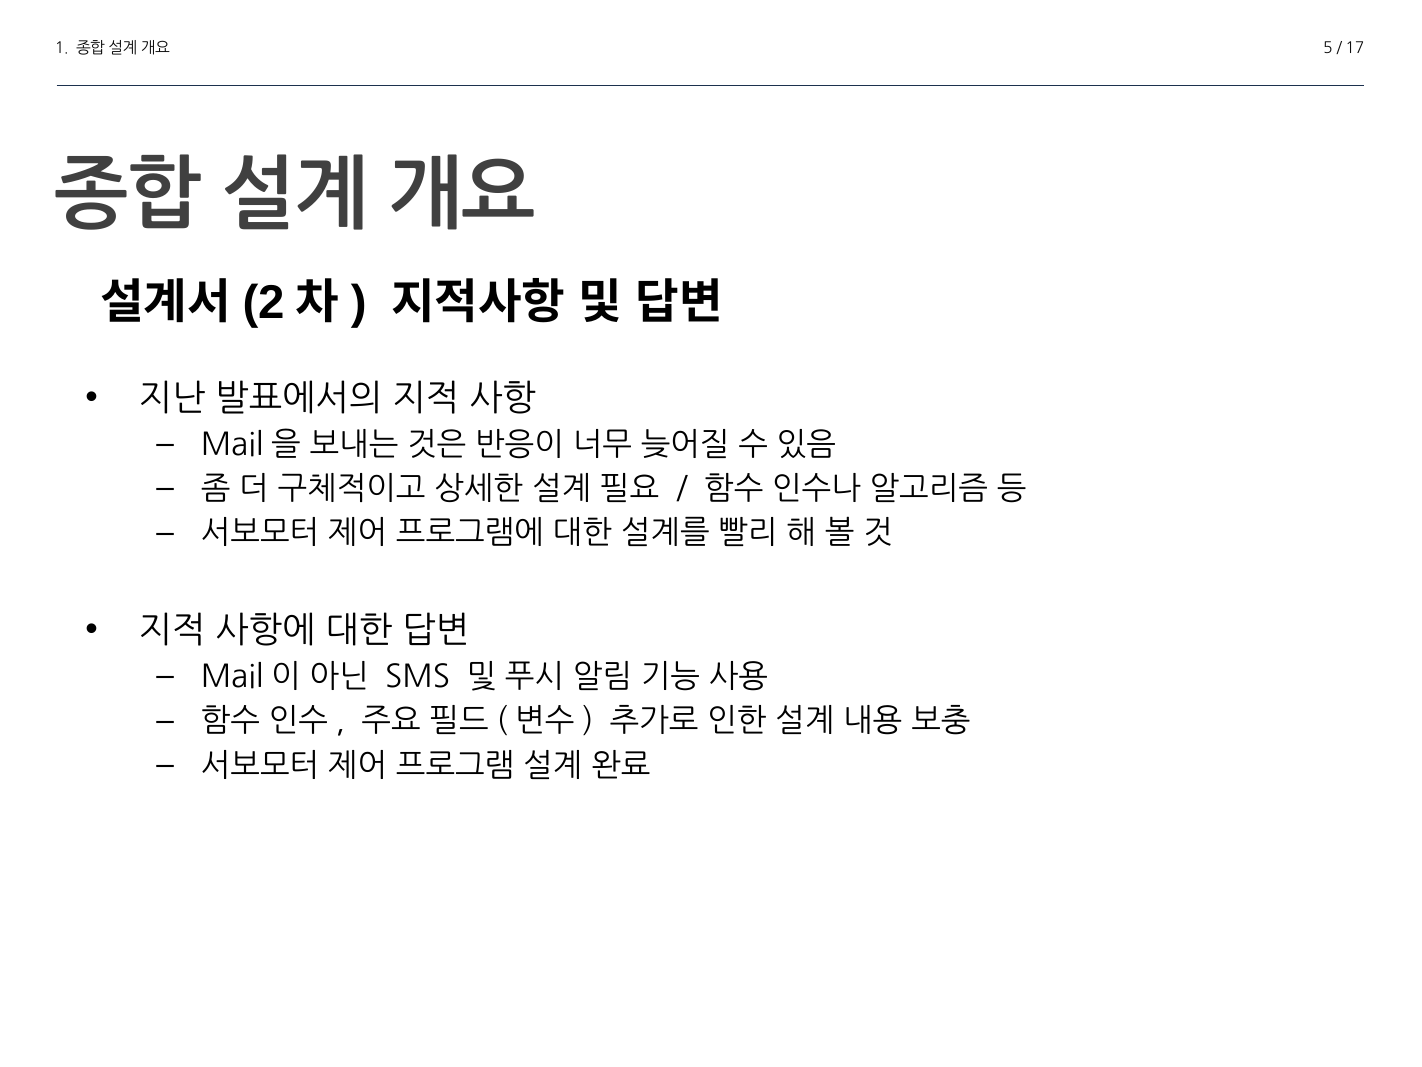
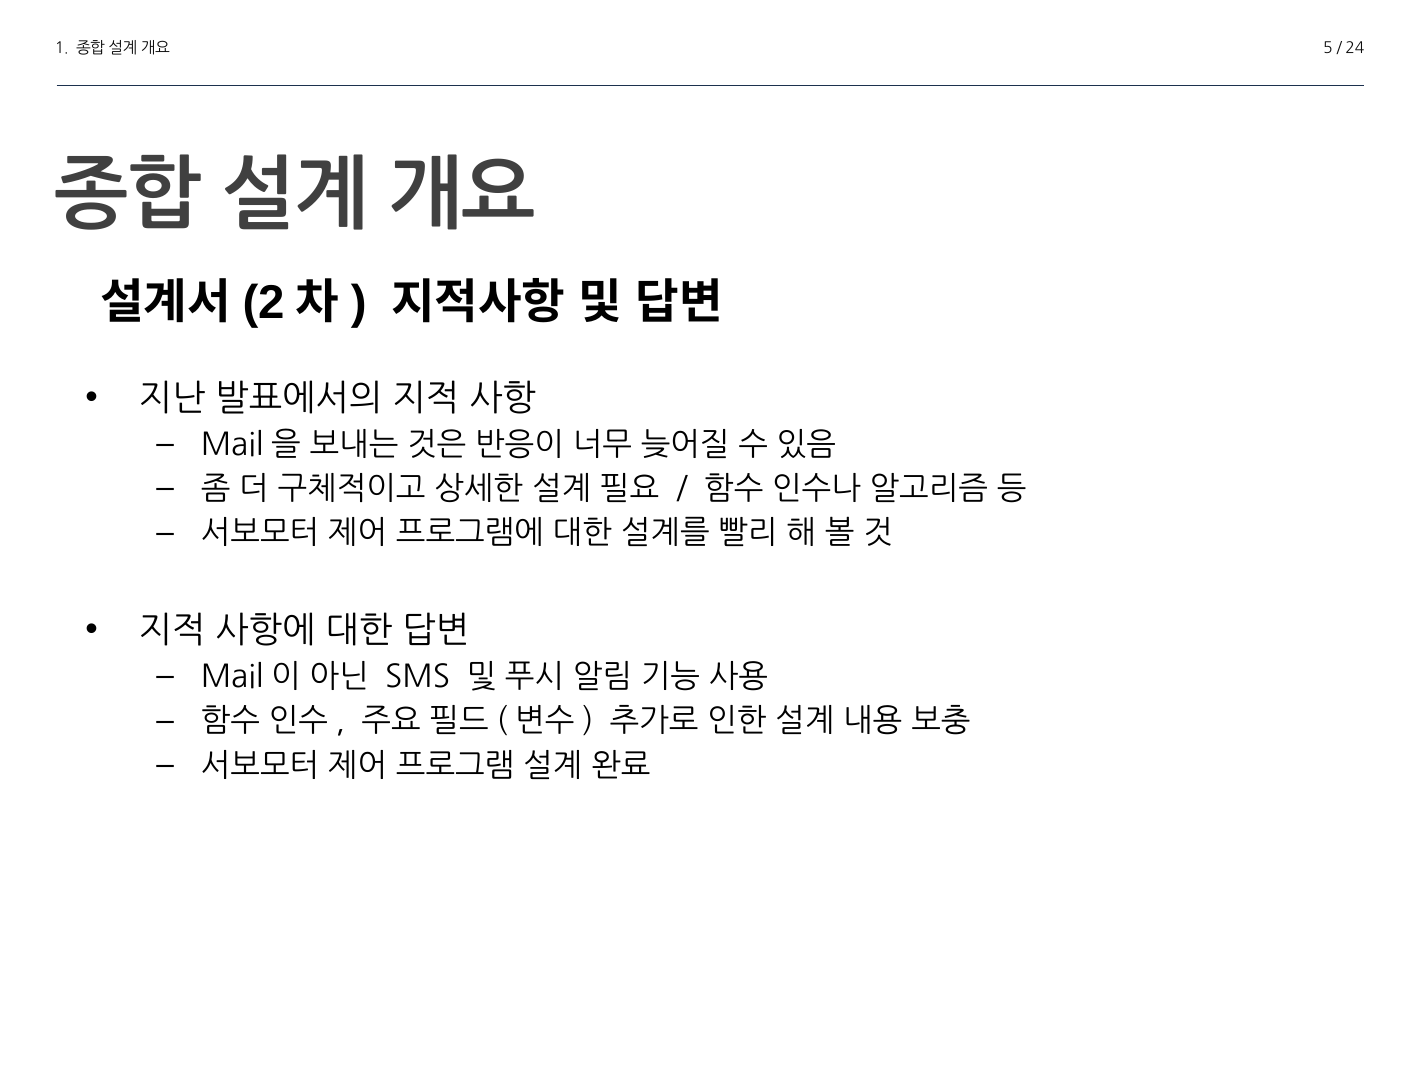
17: 17 -> 24 (1355, 48)
